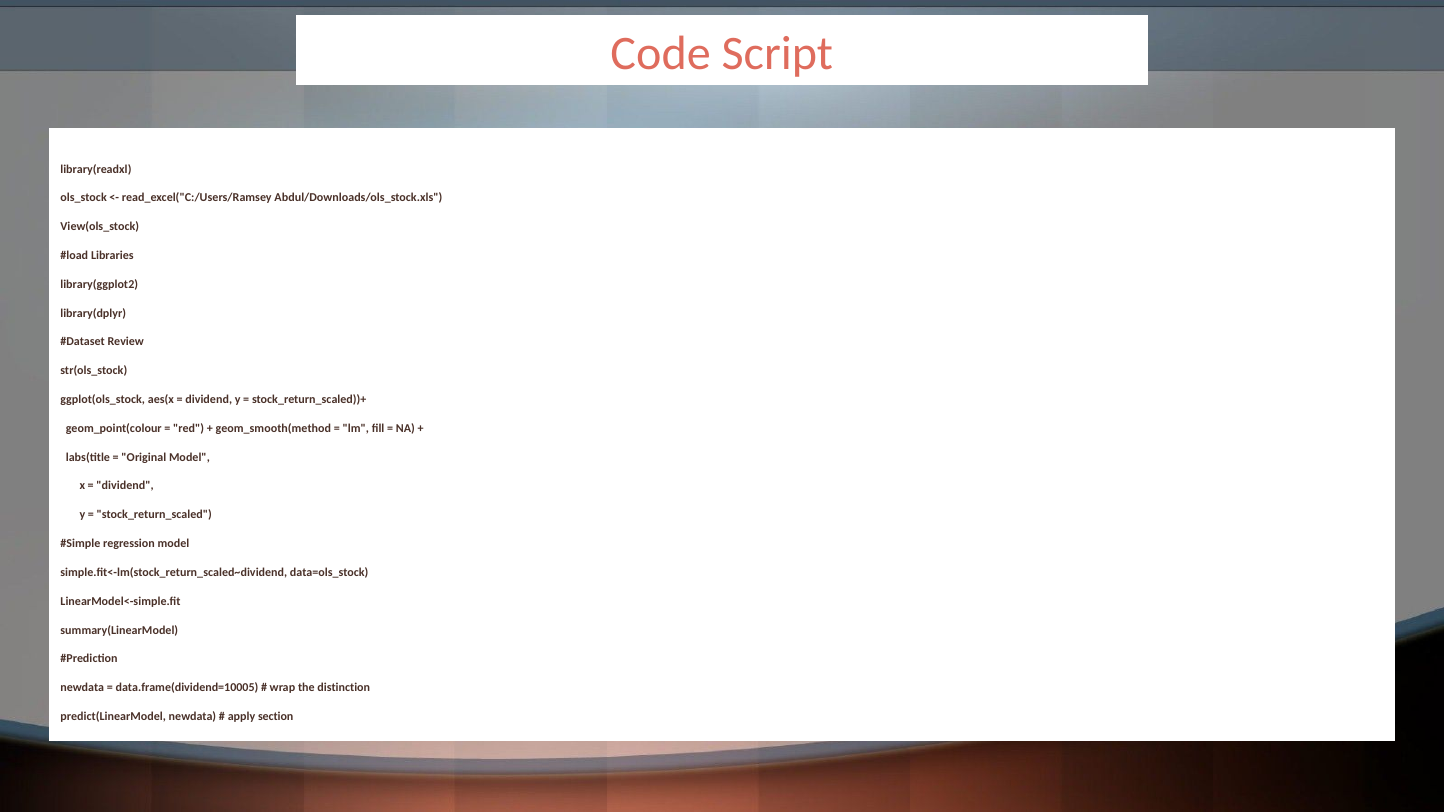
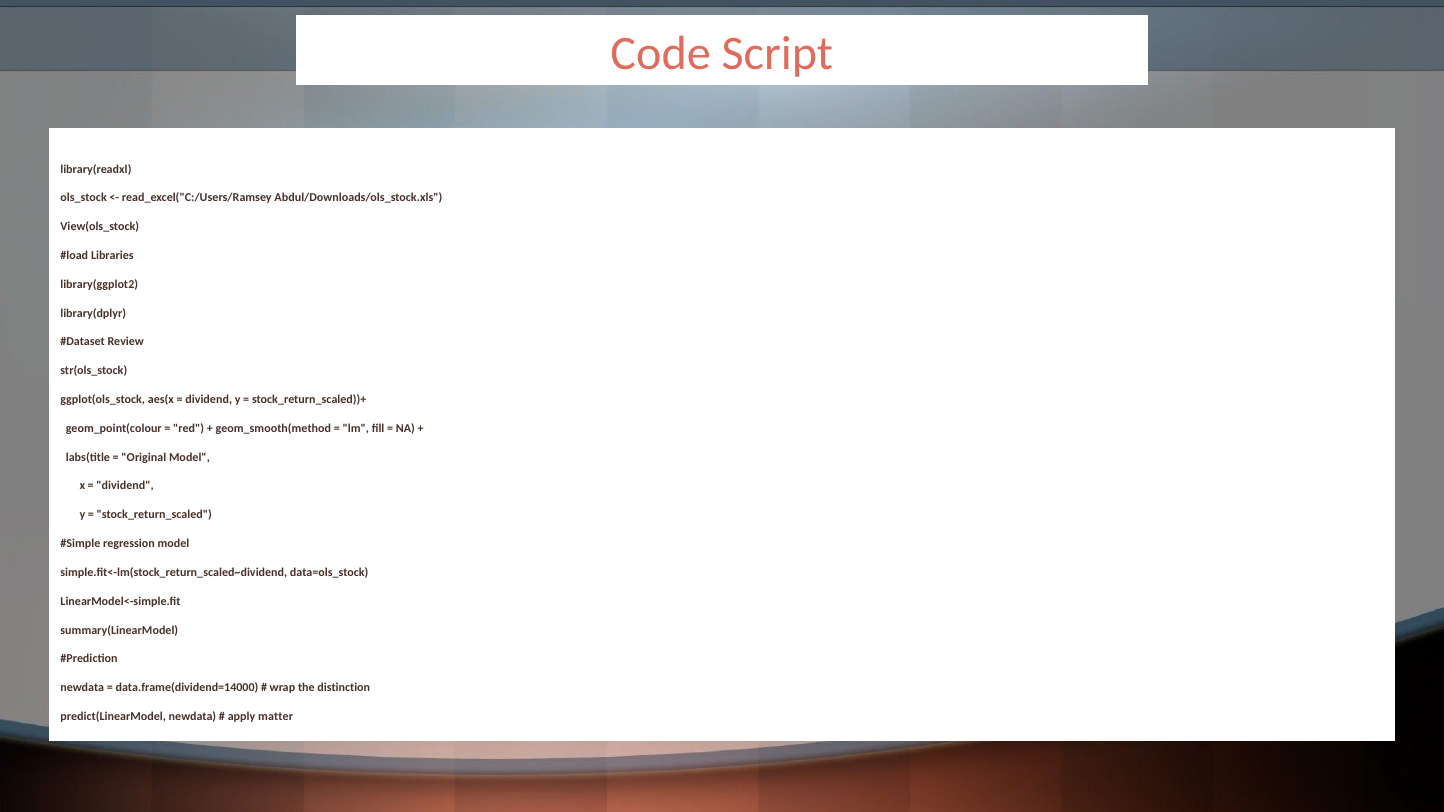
data.frame(dividend=10005: data.frame(dividend=10005 -> data.frame(dividend=14000 (187, 688)
section: section -> matter (276, 717)
